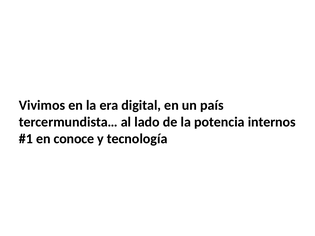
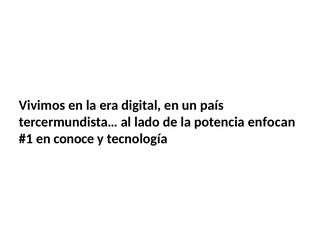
internos: internos -> enfocan (272, 122)
